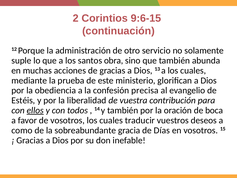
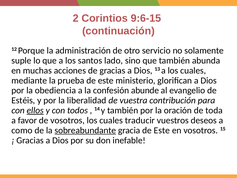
obra: obra -> lado (114, 60)
precisa: precisa -> abunde (145, 90)
boca: boca -> toda (214, 110)
sobreabundante underline: none -> present (85, 130)
gracia de Días: Días -> Este (162, 130)
